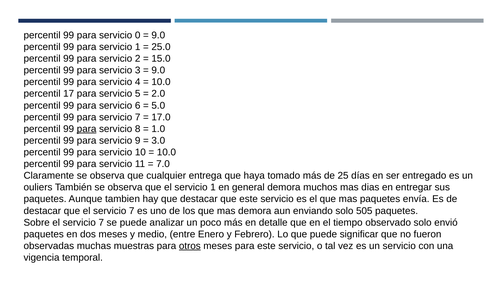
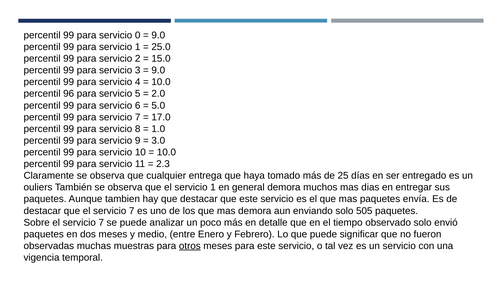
17: 17 -> 96 (69, 94)
para underline: present -> none (87, 129)
7.0: 7.0 -> 2.3 (163, 164)
